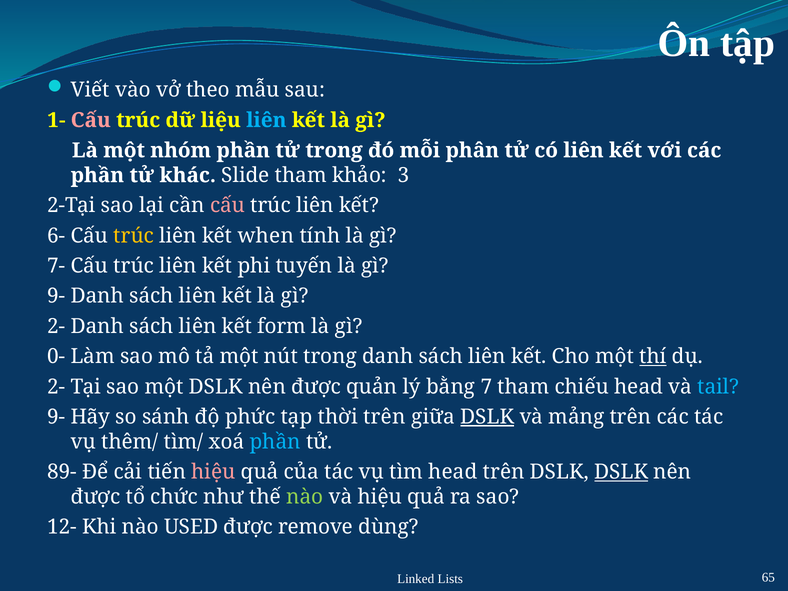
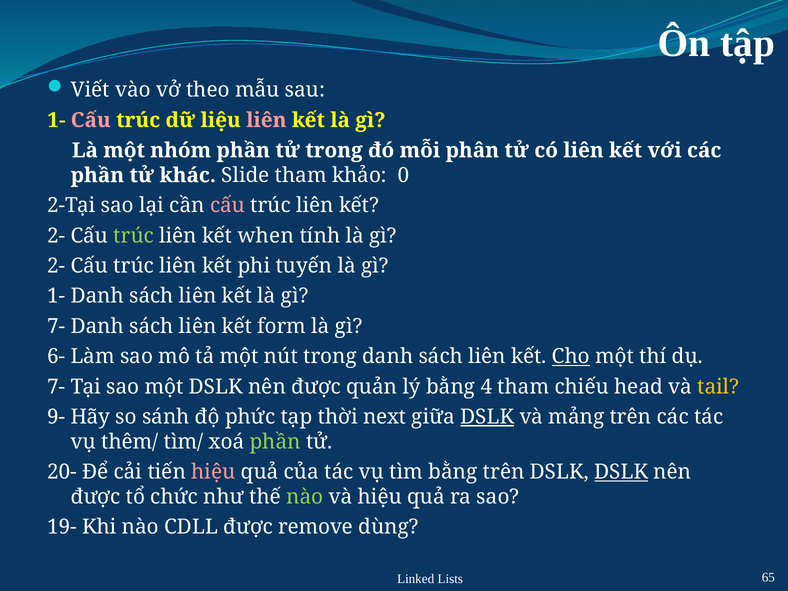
liên colour: light blue -> pink (266, 120)
3: 3 -> 0 (403, 175)
6-: 6- -> 2- (56, 236)
trúc colour: yellow -> light green (134, 236)
7-: 7- -> 2- (56, 266)
9-: 9- -> 1- (56, 296)
2-: 2- -> 7- (56, 326)
0-: 0- -> 6- (56, 356)
Cho underline: none -> present (571, 356)
thí underline: present -> none (653, 356)
2-: 2- -> 7- (56, 387)
7: 7 -> 4 (486, 387)
tail colour: light blue -> yellow (718, 387)
thời trên: trên -> next (385, 417)
phần colour: light blue -> light green (275, 442)
89-: 89- -> 20- (62, 472)
tìm head: head -> bằng (453, 472)
12-: 12- -> 19- (62, 527)
USED: USED -> CDLL (191, 527)
